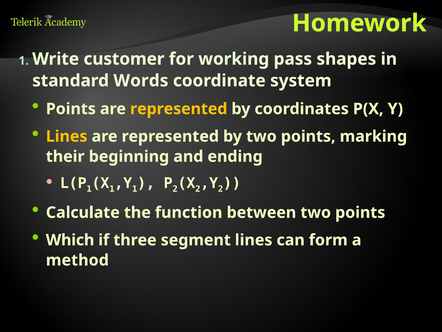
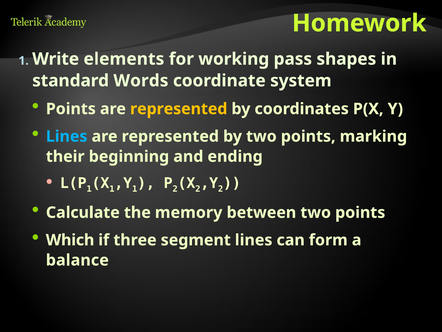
customer: customer -> elements (124, 59)
Lines colour: yellow -> light blue (67, 136)
function: function -> memory (189, 212)
method: method -> balance (77, 260)
